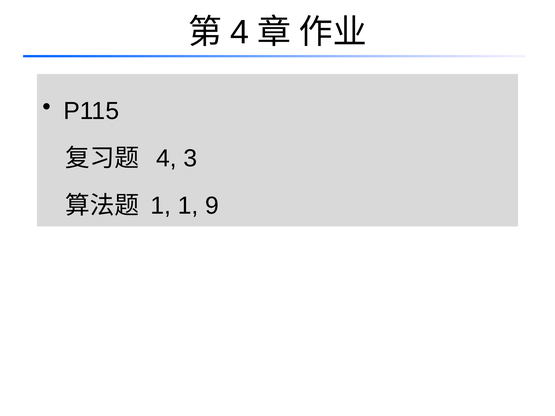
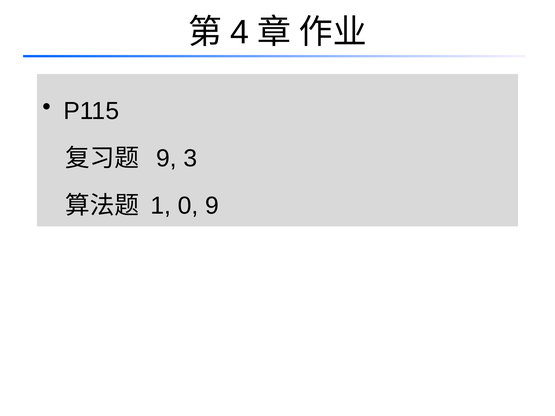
4: 4 -> 9 (166, 158)
1 1: 1 -> 0 (188, 206)
